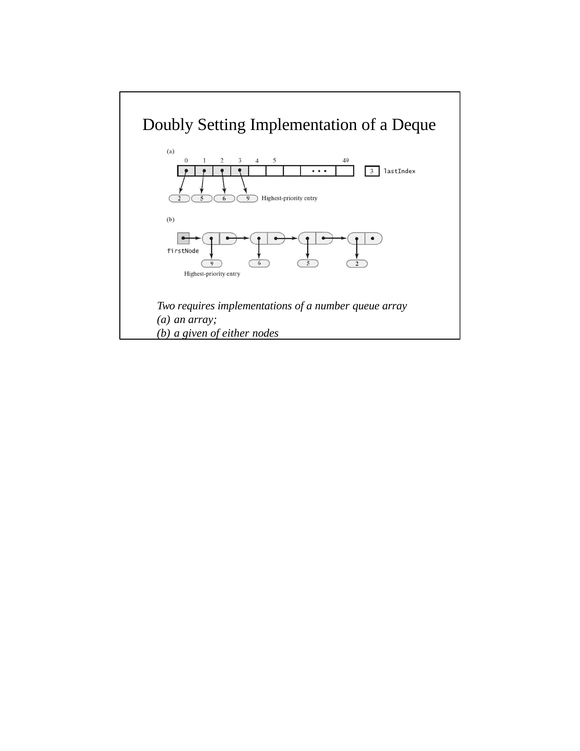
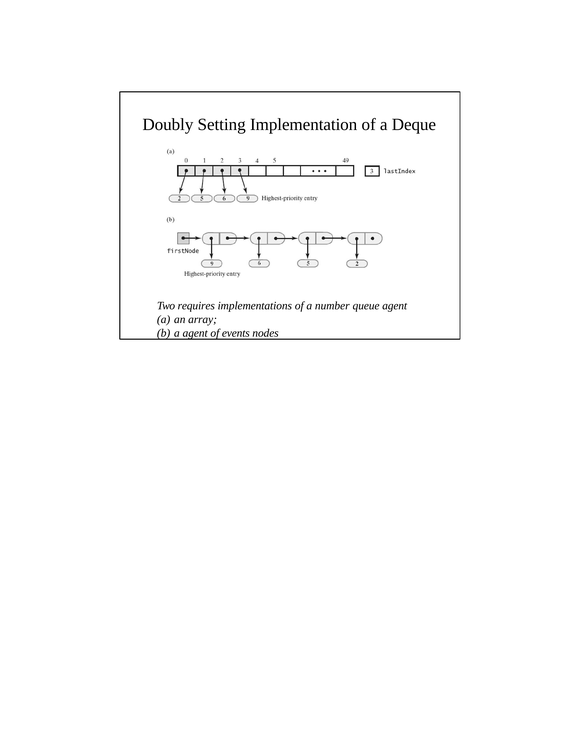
queue array: array -> agent (395, 306)
a given: given -> agent (195, 333)
either: either -> events (236, 333)
